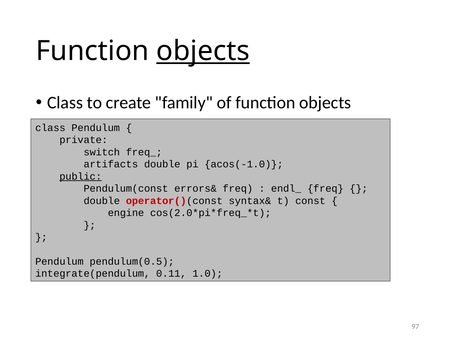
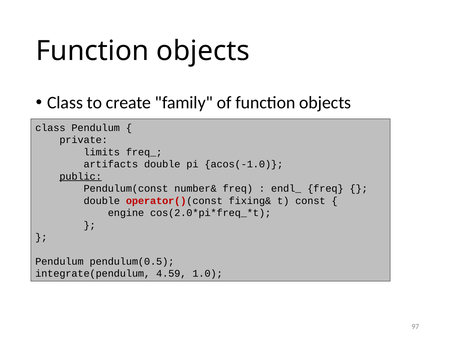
objects underline: present -> none (203, 51)
switch: switch -> limits (102, 152)
errors&: errors& -> number& (196, 188)
syntax&: syntax& -> fixing& (250, 200)
0.11: 0.11 -> 4.59 (171, 273)
